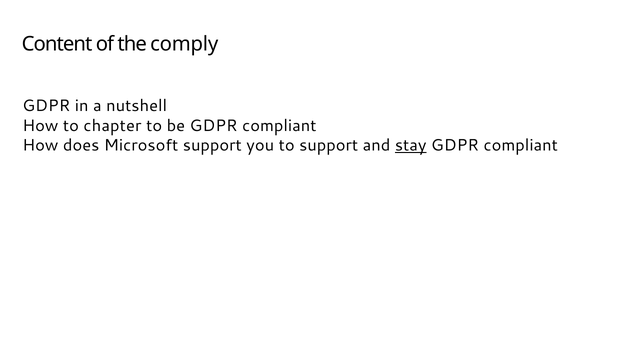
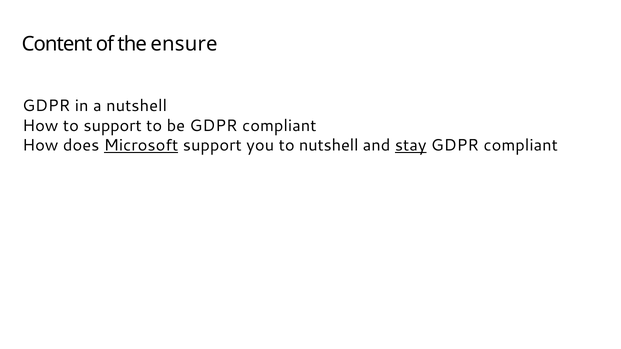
comply: comply -> ensure (184, 44)
to chapter: chapter -> support (113, 126)
Microsoft underline: none -> present (141, 146)
to support: support -> nutshell (329, 146)
